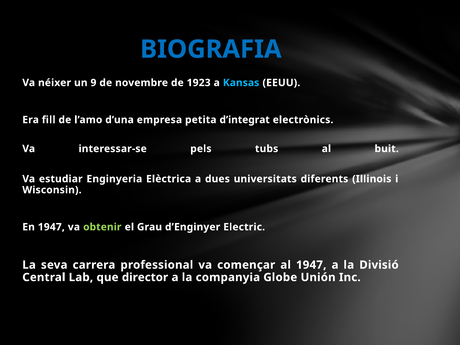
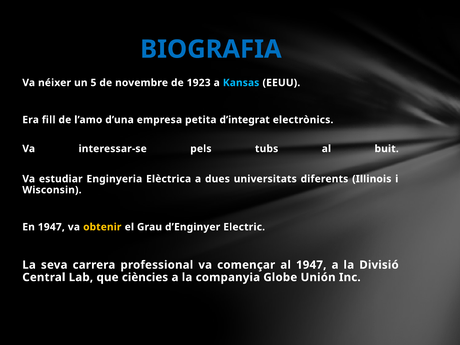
9: 9 -> 5 (93, 83)
obtenir colour: light green -> yellow (102, 227)
director: director -> ciències (145, 277)
